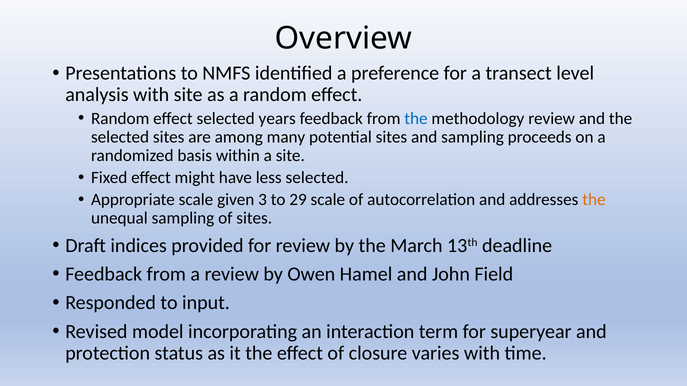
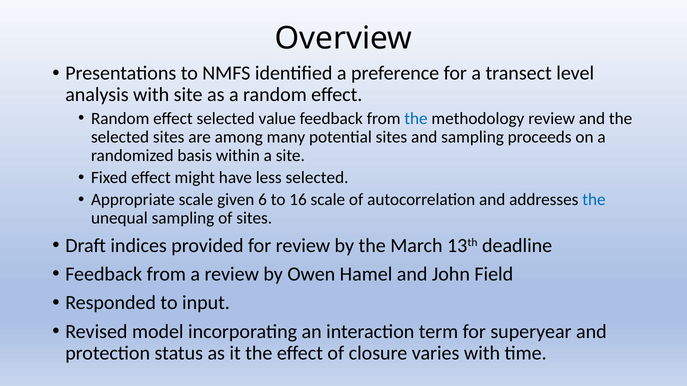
years: years -> value (277, 119)
3: 3 -> 6 (263, 200)
29: 29 -> 16 (298, 200)
the colour: orange -> blue (594, 200)
